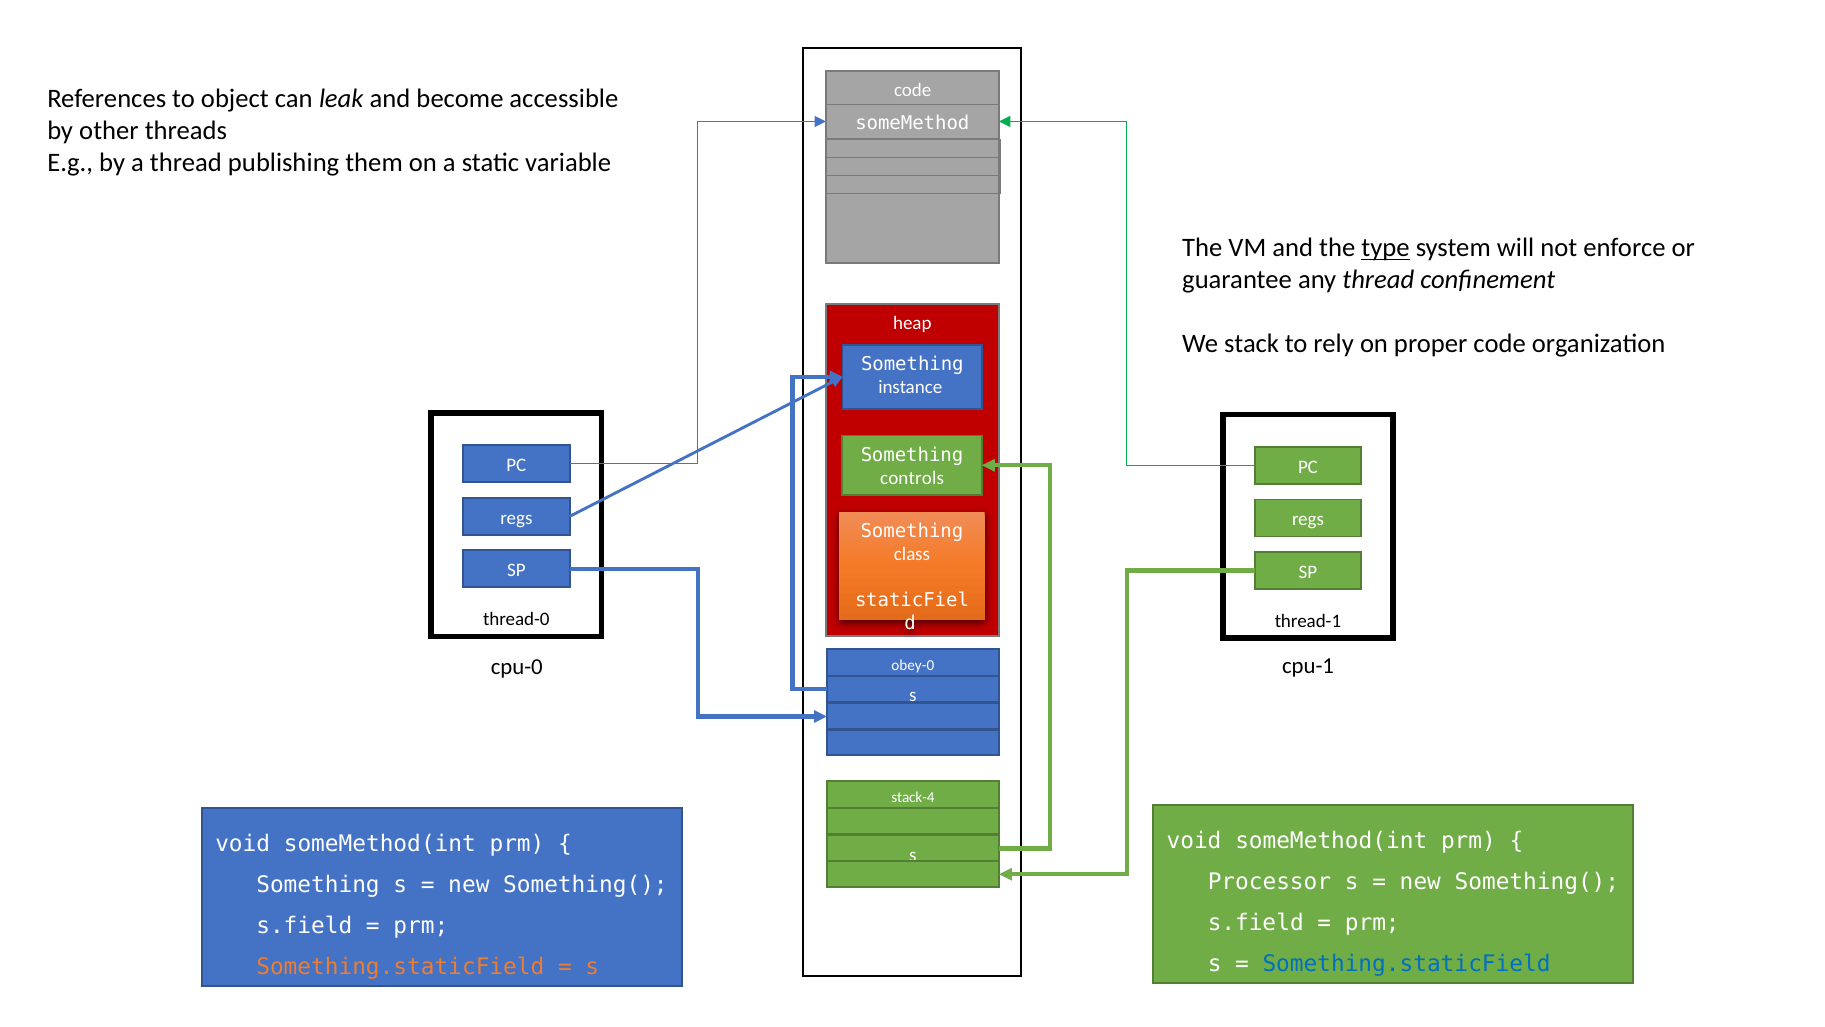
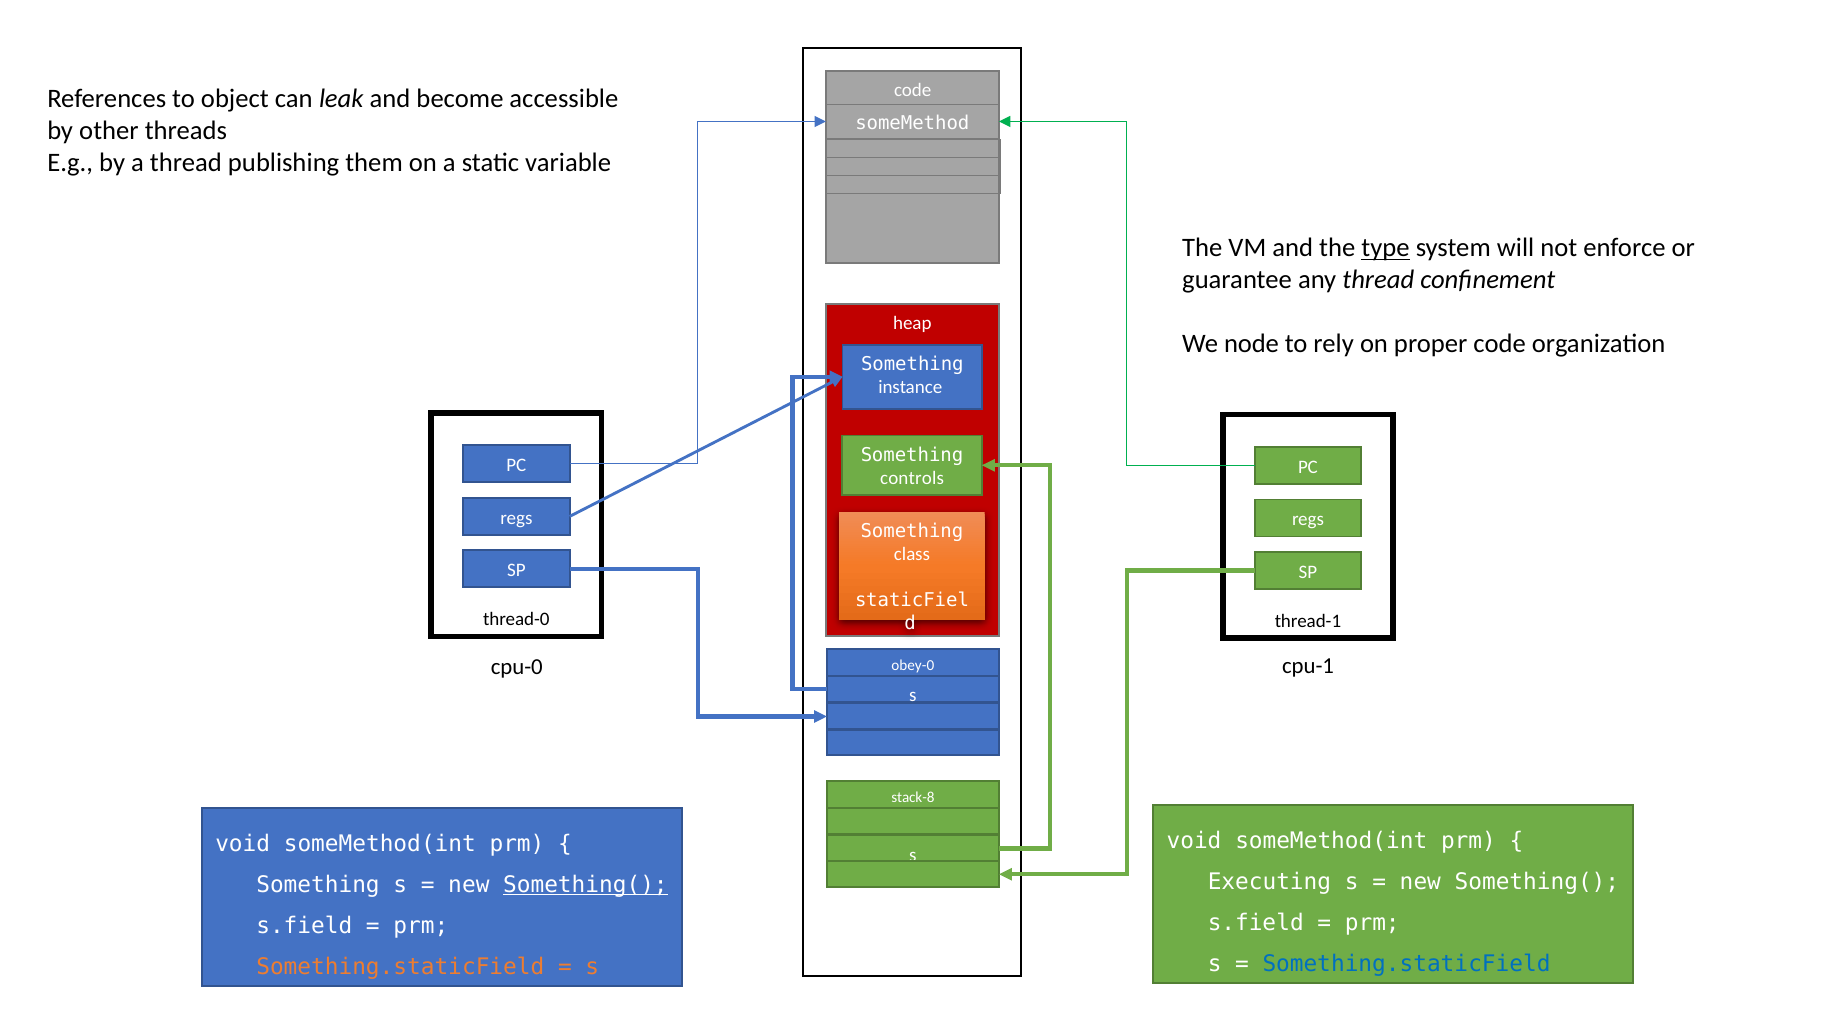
stack: stack -> node (1252, 344)
stack-4: stack-4 -> stack-8 (913, 798)
Processor: Processor -> Executing (1269, 881)
Something( underline: none -> present (585, 885)
